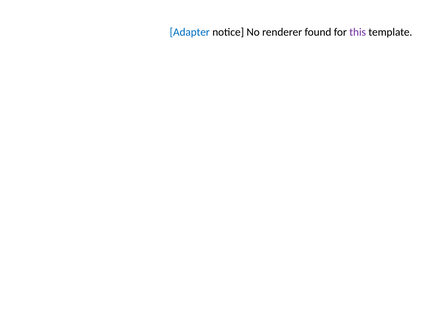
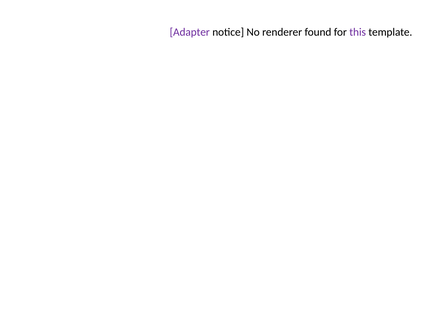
Adapter colour: blue -> purple (190, 32)
